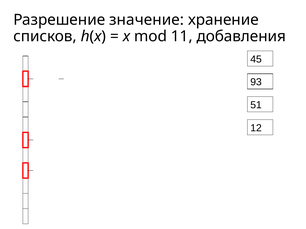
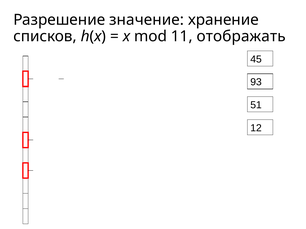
добавления: добавления -> отображать (241, 36)
